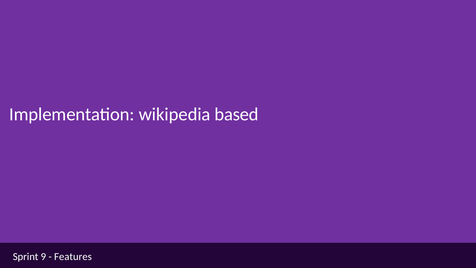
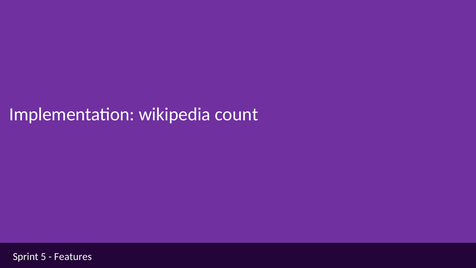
based: based -> count (236, 114)
9: 9 -> 5 (43, 256)
